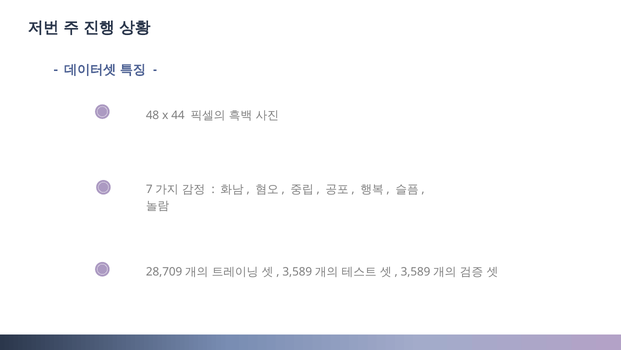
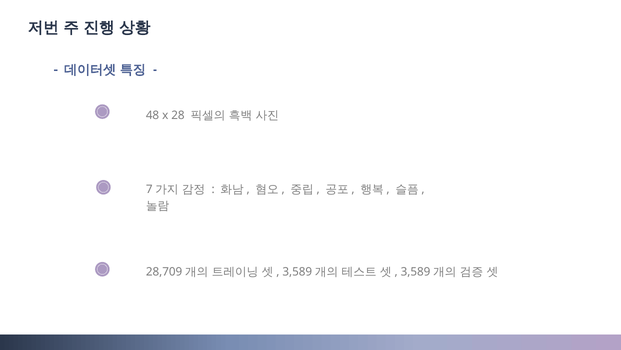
44: 44 -> 28 (178, 115)
